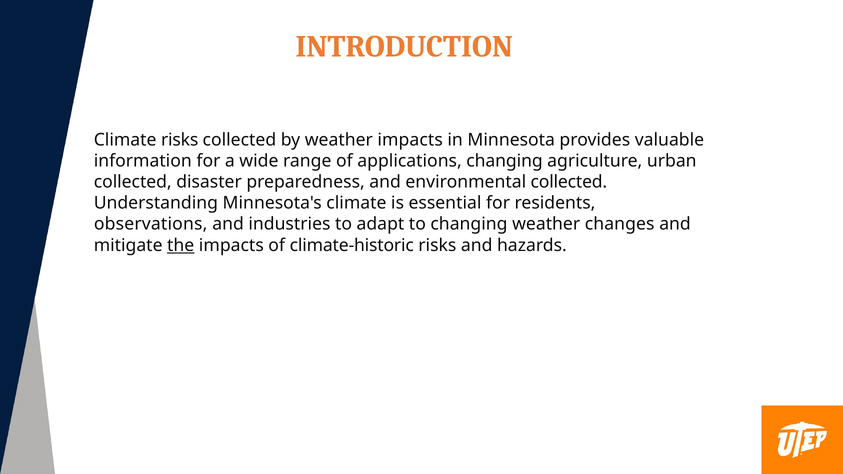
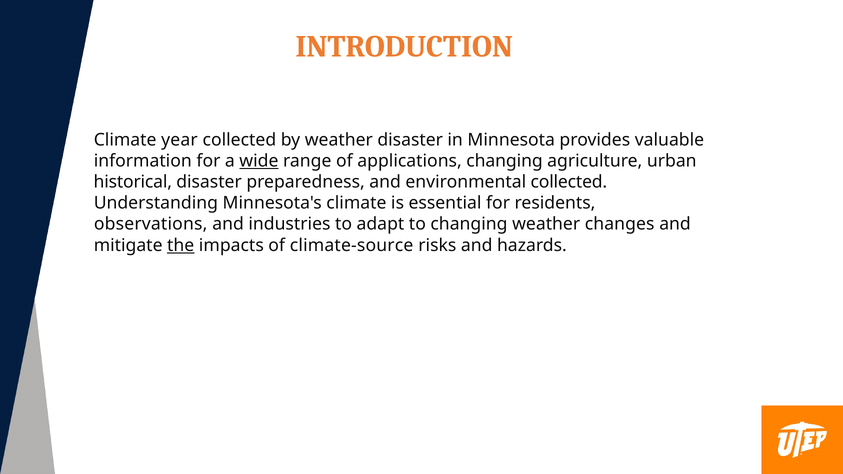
Climate risks: risks -> year (179, 140)
weather impacts: impacts -> disaster (410, 140)
wide underline: none -> present (259, 161)
collected: collected -> historical (133, 182)
climate-historic: climate-historic -> climate-source (352, 245)
